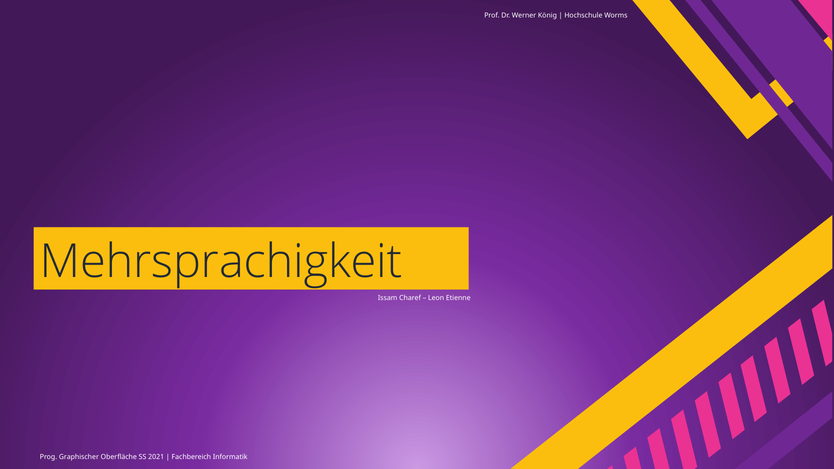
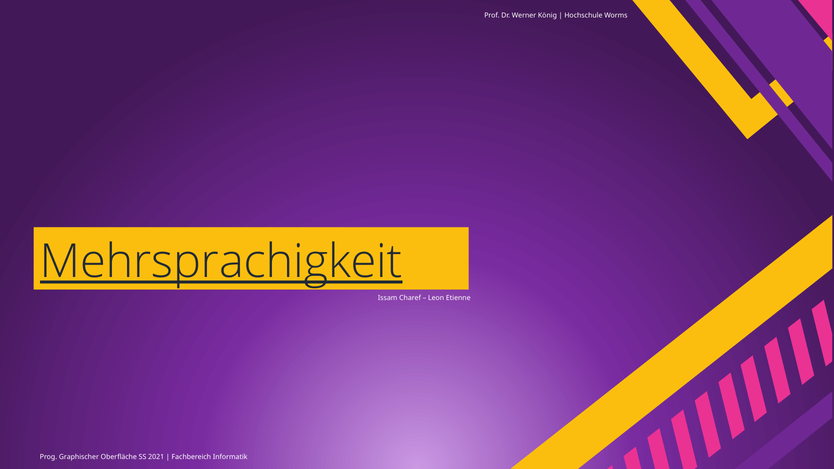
Mehrsprachigkeit underline: none -> present (221, 262)
